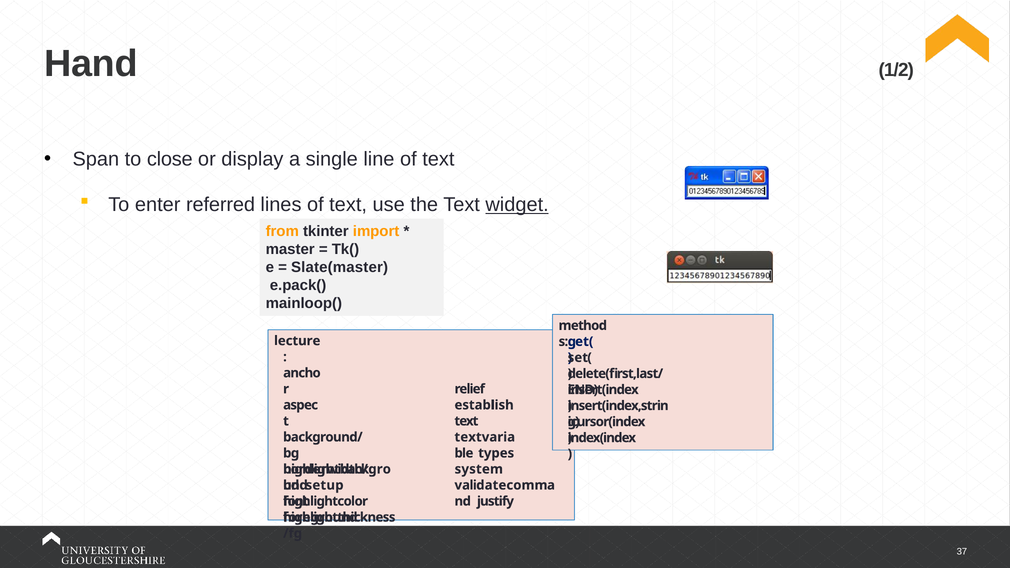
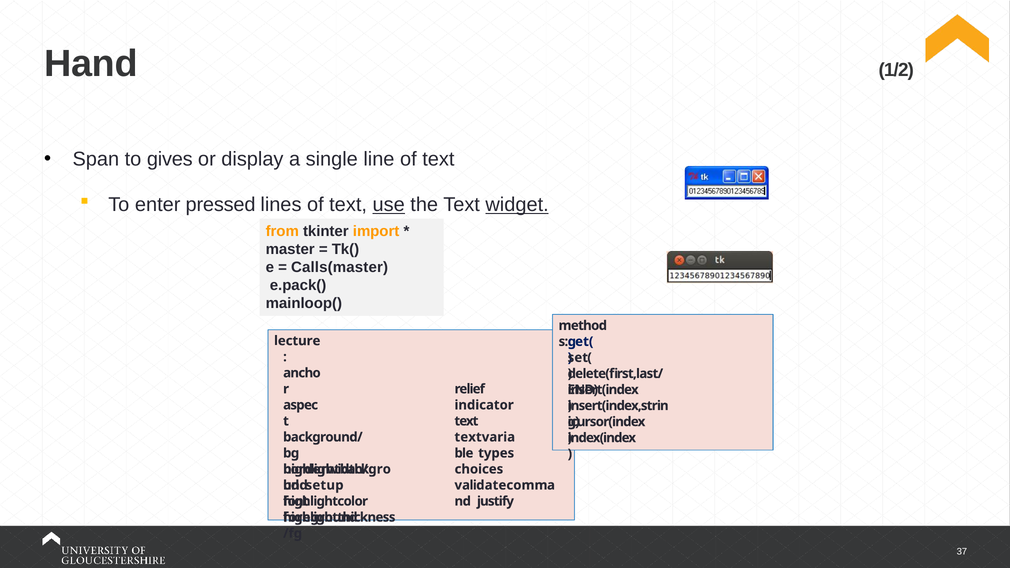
close: close -> gives (170, 159)
referred: referred -> pressed (221, 205)
use underline: none -> present (389, 205)
Slate(master: Slate(master -> Calls(master (340, 267)
establish: establish -> indicator (484, 405)
system: system -> choices (479, 469)
